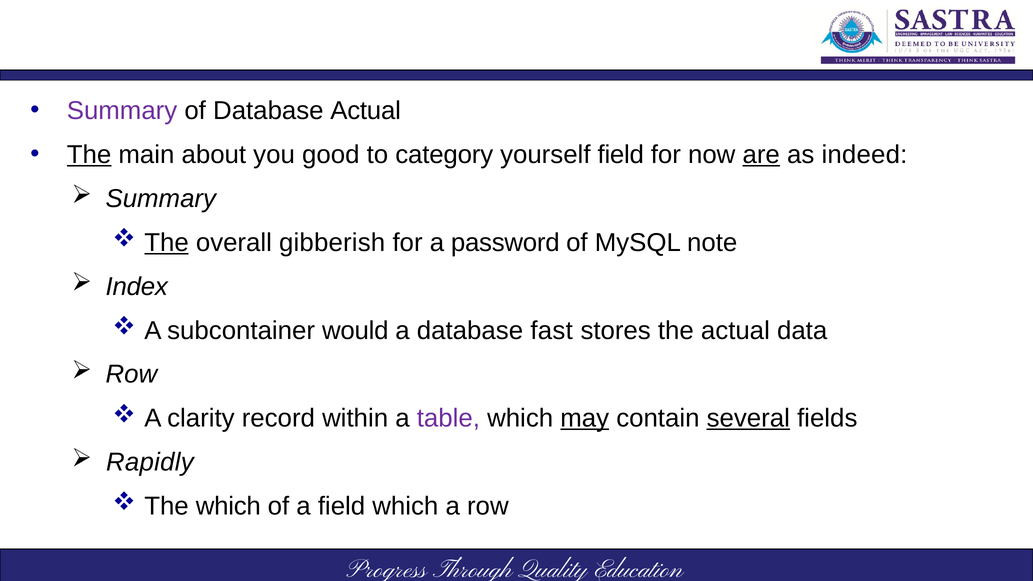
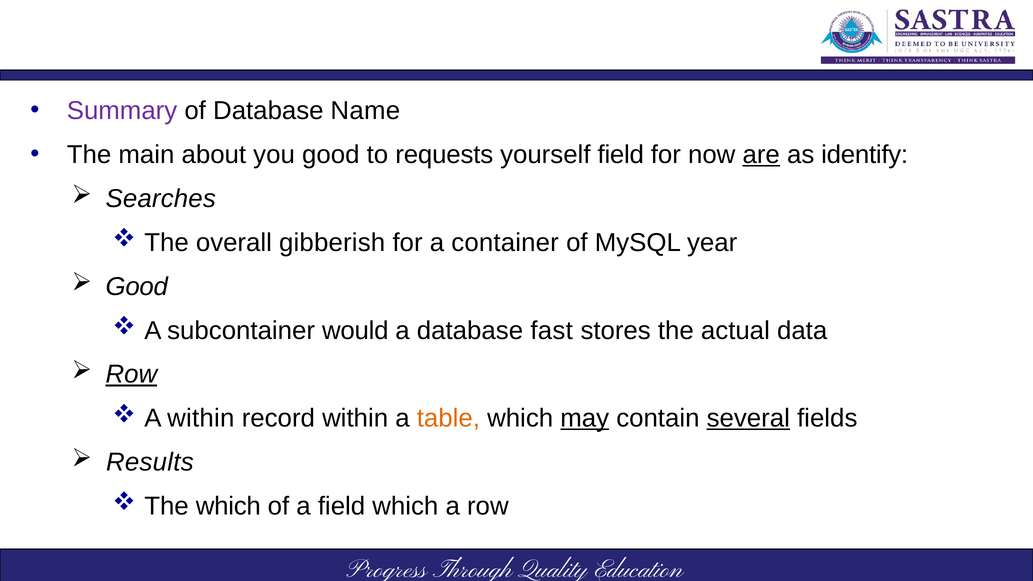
Database Actual: Actual -> Name (365, 111)
The underline: present -> none (89, 155)
category: category -> requests (444, 155)
indeed: indeed -> identify (865, 155)
Summary: Summary -> Searches (161, 199)
The underline: present -> none (167, 243)
password: password -> container (505, 243)
note: note -> year (712, 243)
Index: Index -> Good (137, 287)
Row underline: none -> present (131, 374)
A clarity: clarity -> within (201, 418)
table colour: purple -> orange (448, 418)
Rapidly: Rapidly -> Results (150, 462)
